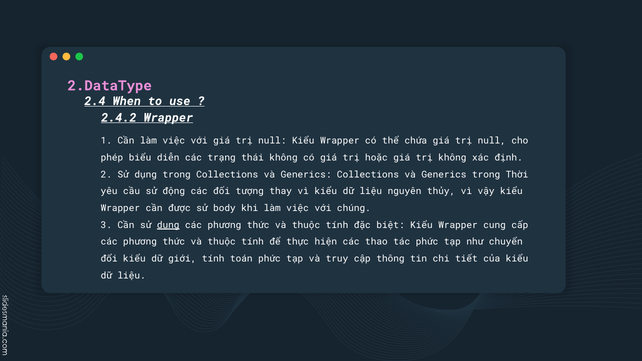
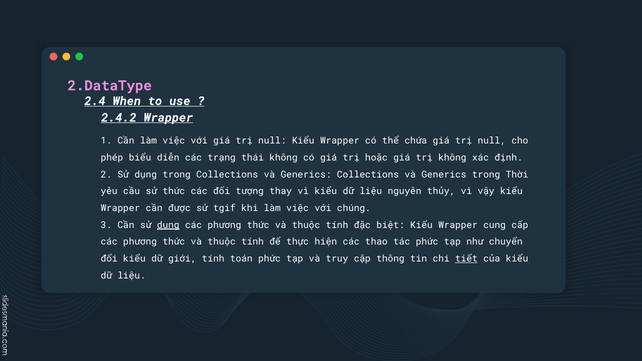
sử động: động -> thức (174, 191)
body: body -> tgif (224, 208)
tiết underline: none -> present (466, 259)
